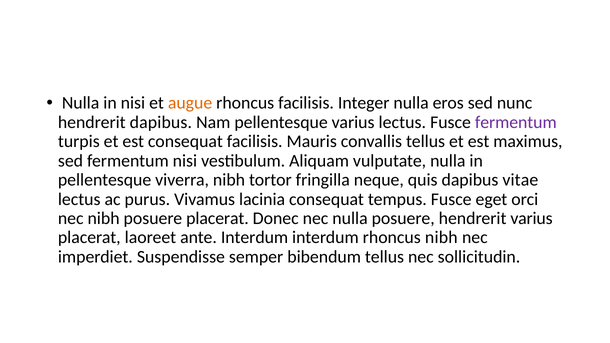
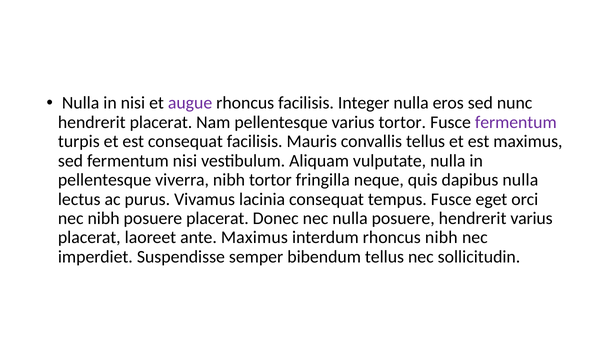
augue colour: orange -> purple (190, 103)
hendrerit dapibus: dapibus -> placerat (161, 122)
varius lectus: lectus -> tortor (402, 122)
dapibus vitae: vitae -> nulla (520, 180)
ante Interdum: Interdum -> Maximus (254, 238)
